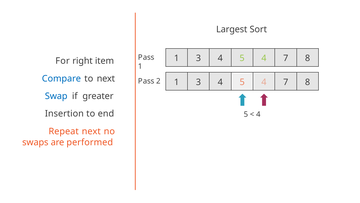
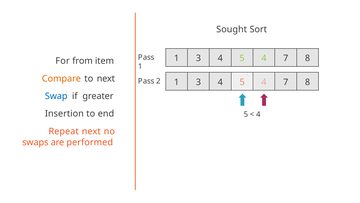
Largest: Largest -> Sought (232, 29)
right: right -> from (83, 61)
Compare colour: blue -> orange (61, 78)
